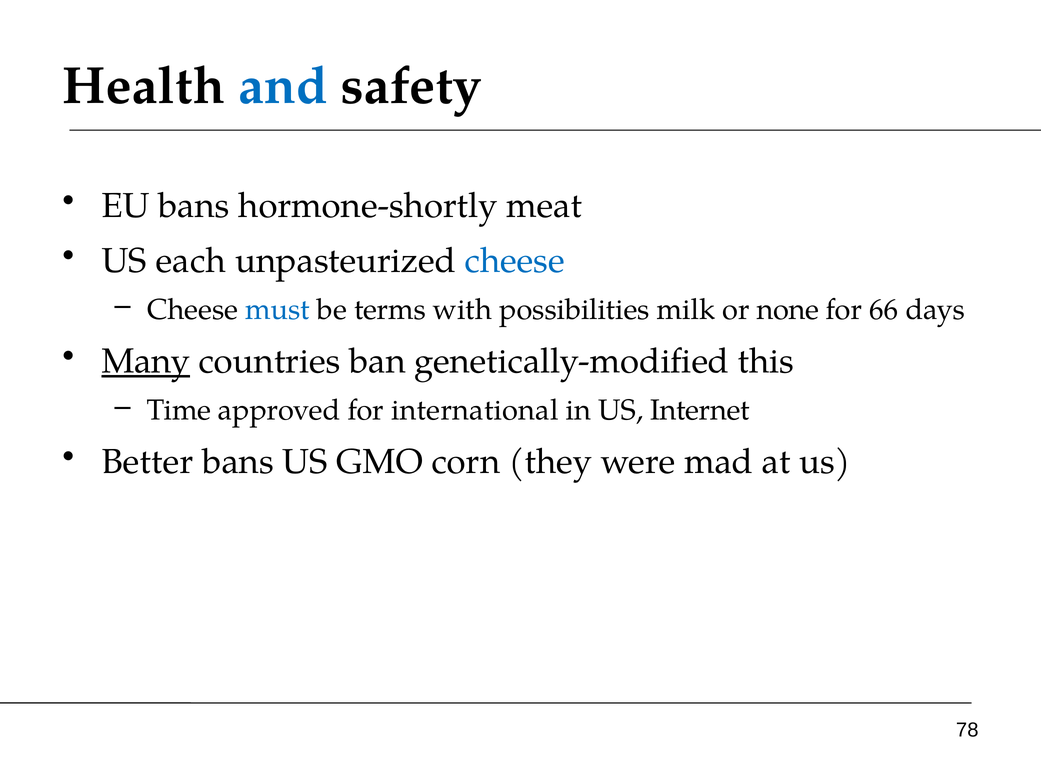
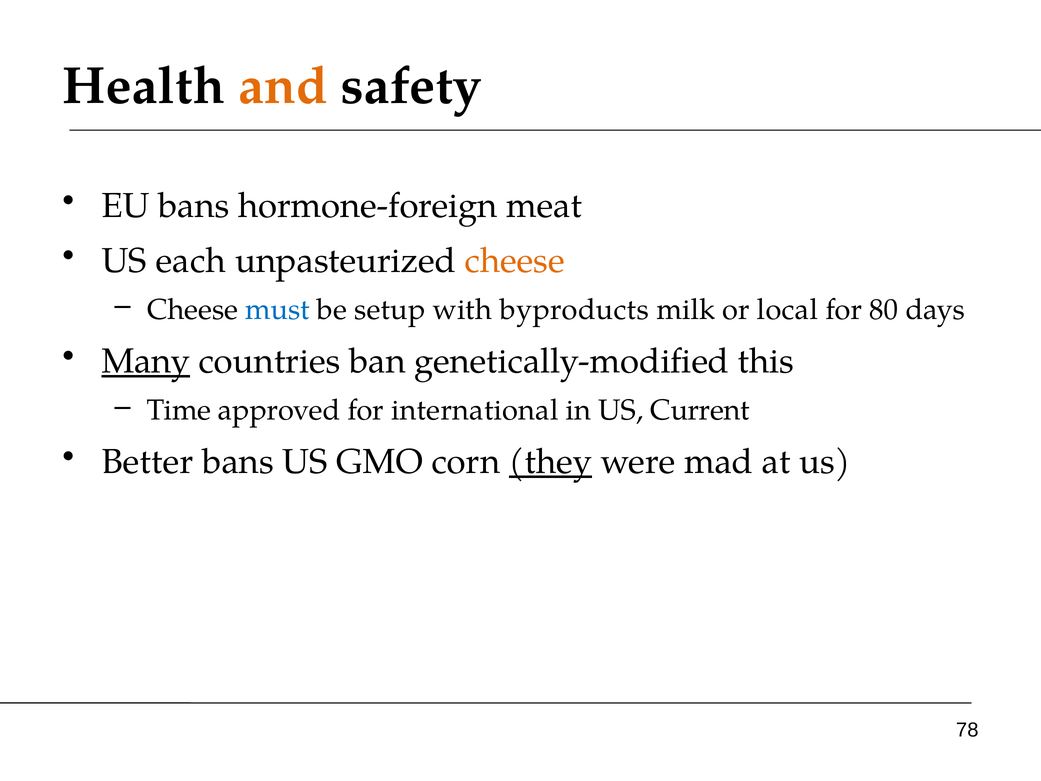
and colour: blue -> orange (283, 86)
hormone-shortly: hormone-shortly -> hormone-foreign (368, 206)
cheese colour: blue -> orange (515, 261)
terms: terms -> setup (390, 310)
possibilities: possibilities -> byproducts (574, 310)
none: none -> local (788, 310)
66: 66 -> 80 (884, 310)
Internet: Internet -> Current (700, 410)
they underline: none -> present (551, 462)
